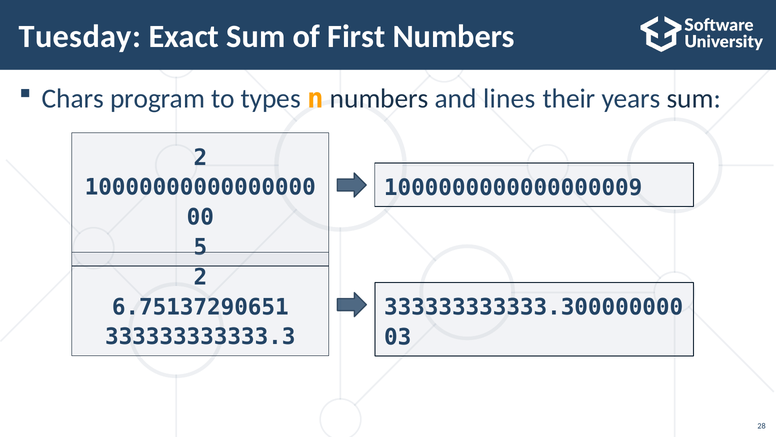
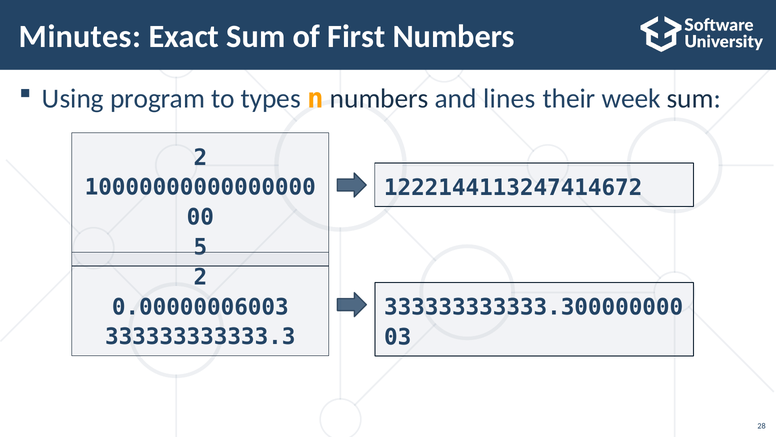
Tuesday: Tuesday -> Minutes (80, 37)
Chars: Chars -> Using (73, 98)
years: years -> week (631, 98)
1000000000000000009: 1000000000000000009 -> 1222144113247414672 (513, 188)
6.75137290651: 6.75137290651 -> 0.00000006003 (200, 307)
